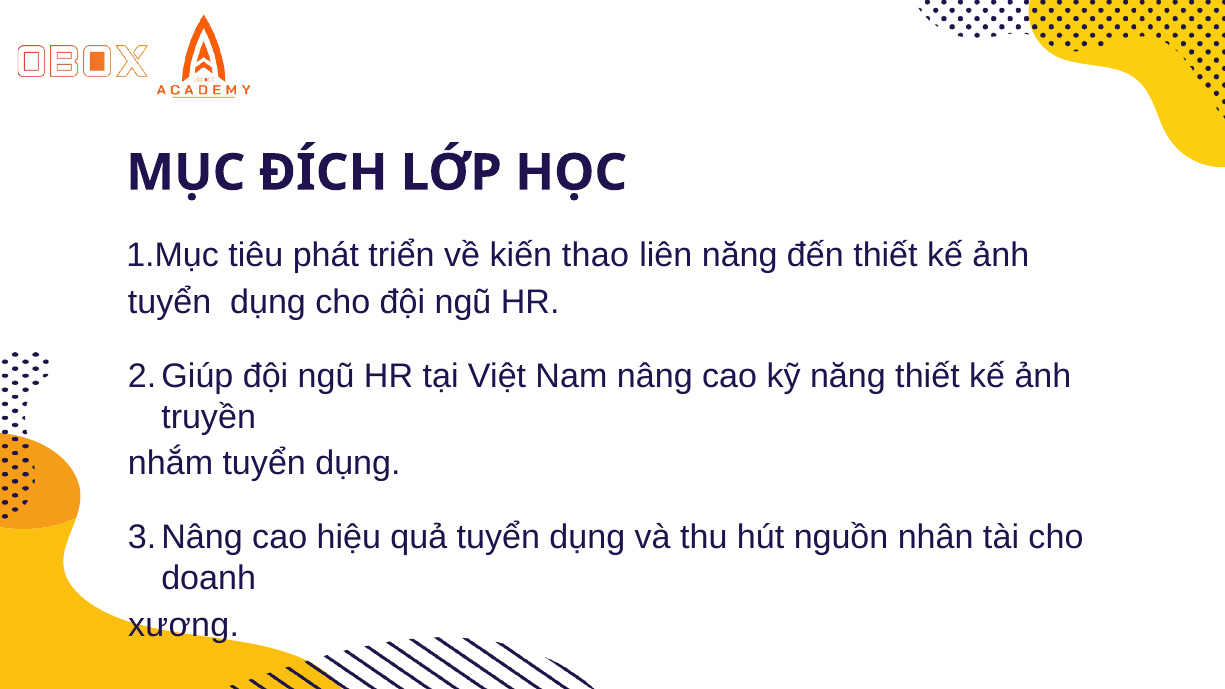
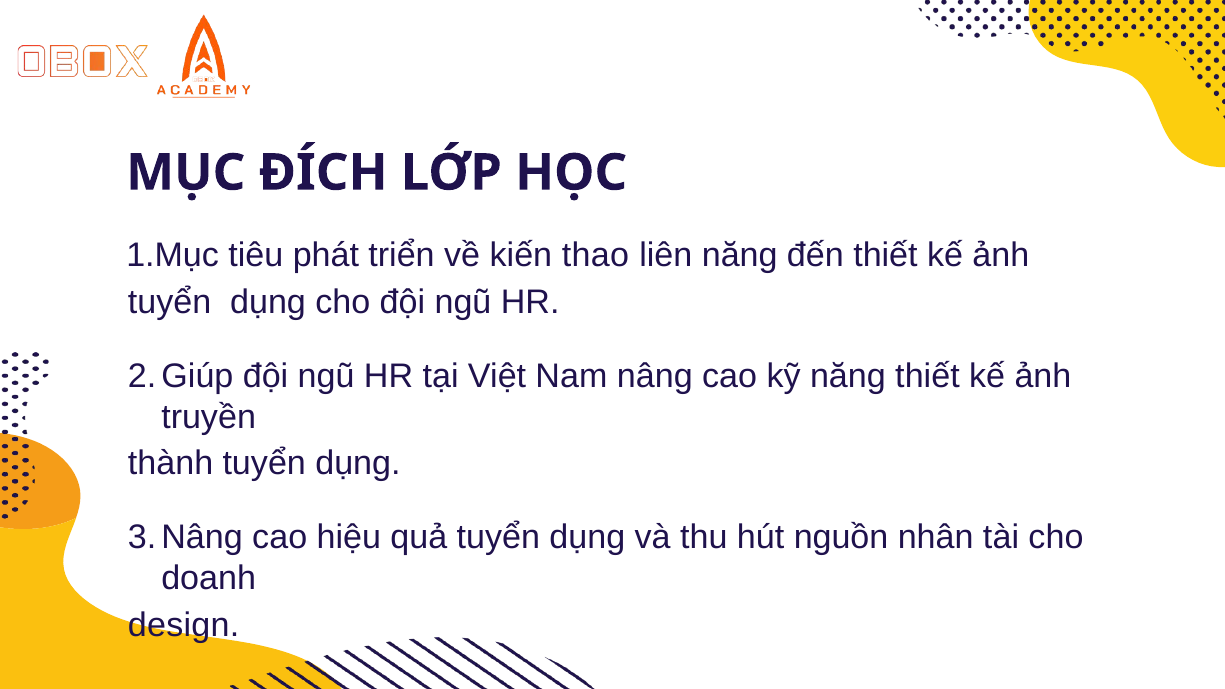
nhắm: nhắm -> thành (171, 464)
xương: xương -> design (184, 625)
